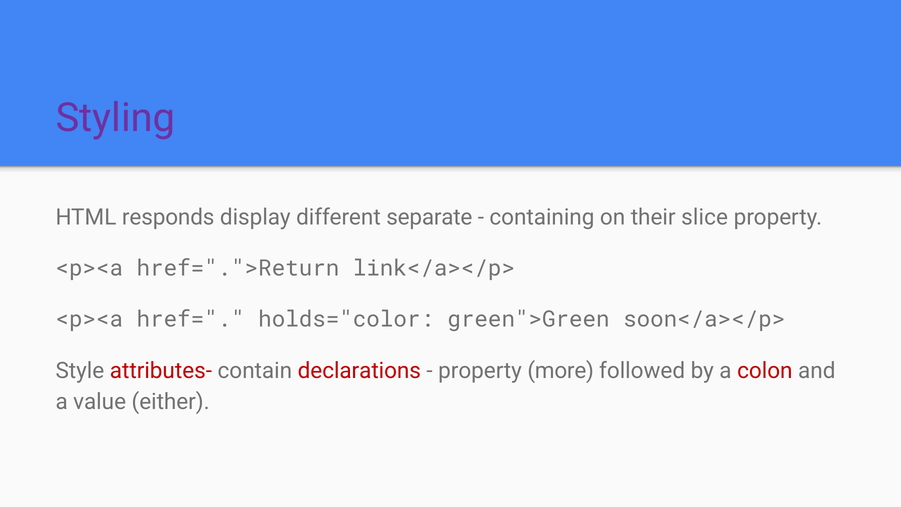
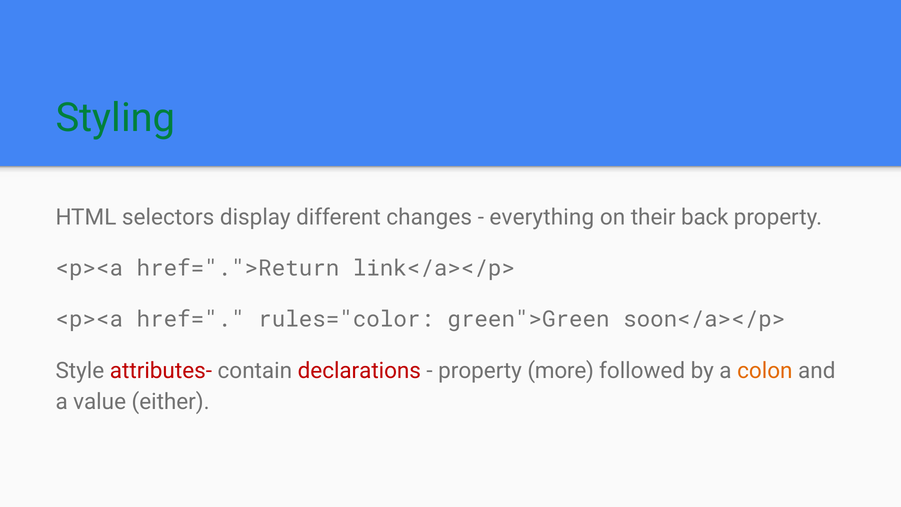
Styling colour: purple -> green (115, 118)
responds: responds -> selectors (168, 217)
separate: separate -> changes (429, 217)
containing: containing -> everything (542, 217)
slice: slice -> back (705, 217)
holds="color: holds="color -> rules="color (346, 319)
colon colour: red -> orange (765, 370)
